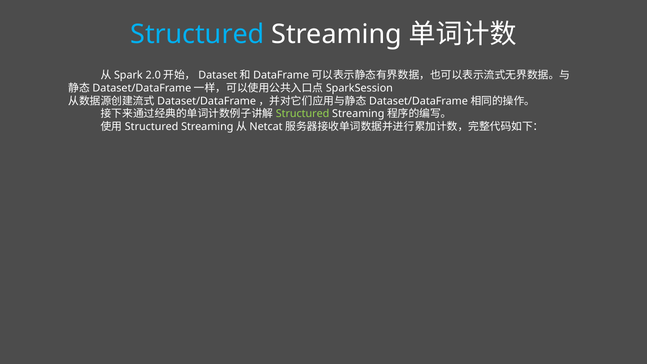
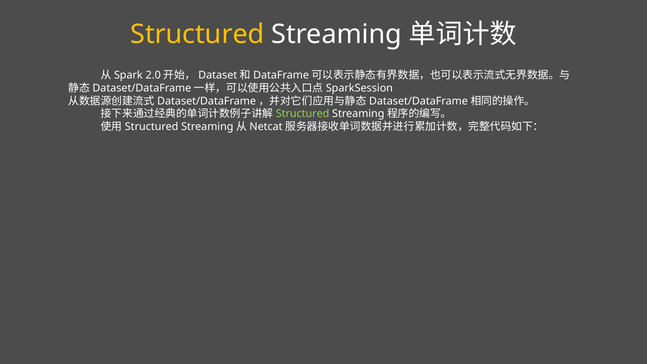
Structured colour: light blue -> yellow (197, 34)
